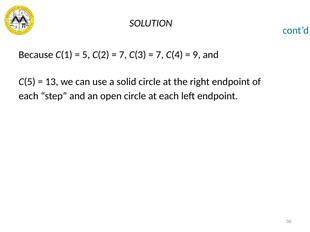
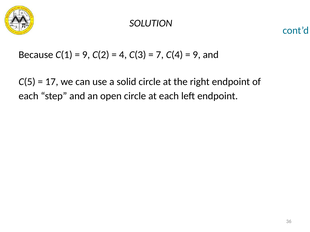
5: 5 -> 9 (86, 55)
7: 7 -> 4 (123, 55)
13: 13 -> 17 (52, 82)
